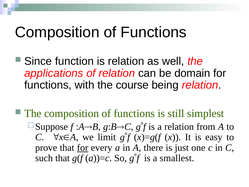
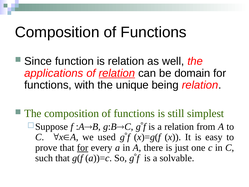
relation underline: none -> present (117, 73)
course: course -> unique (132, 85)
limit: limit -> used (107, 137)
smallest: smallest -> solvable (177, 158)
